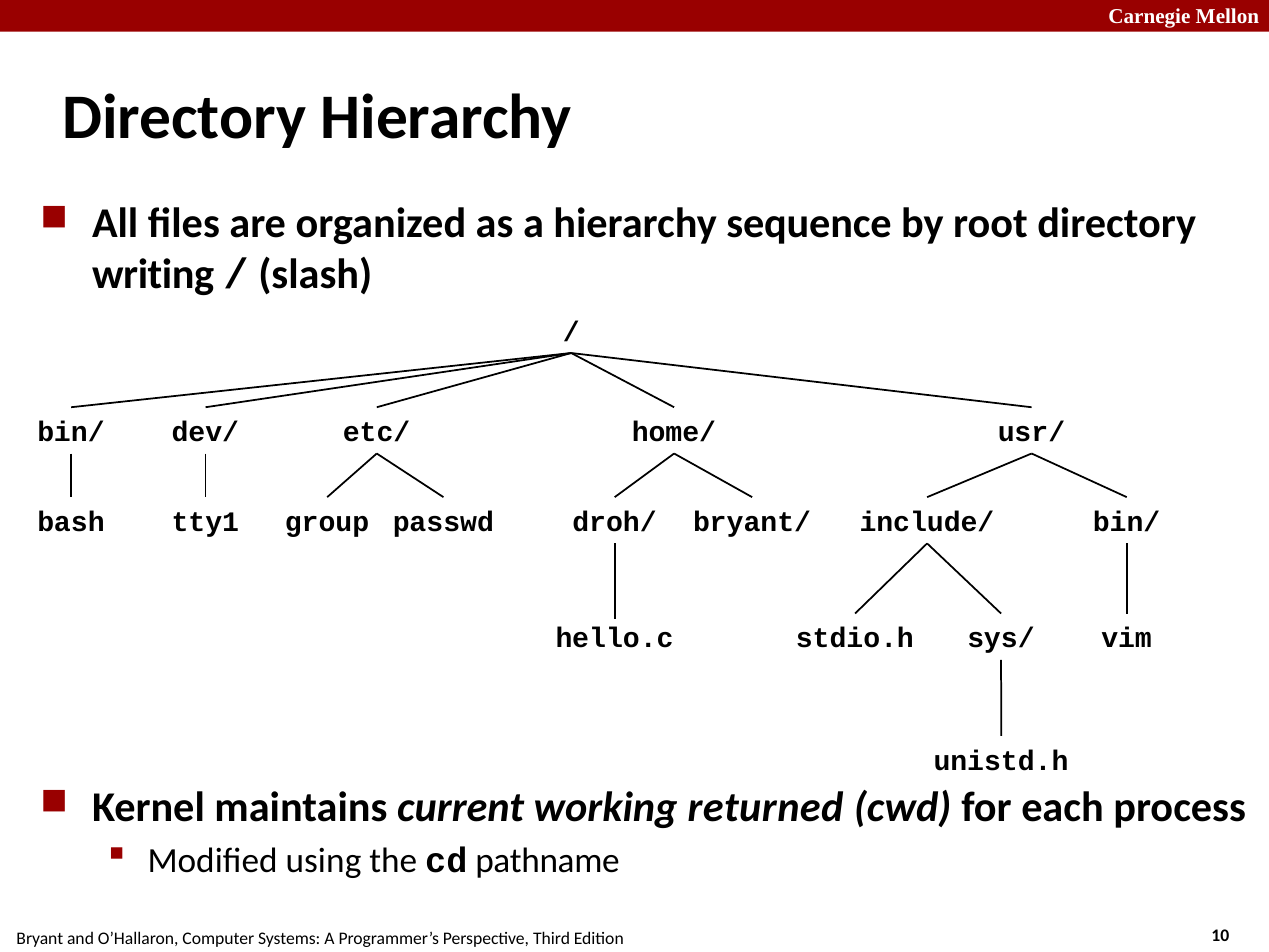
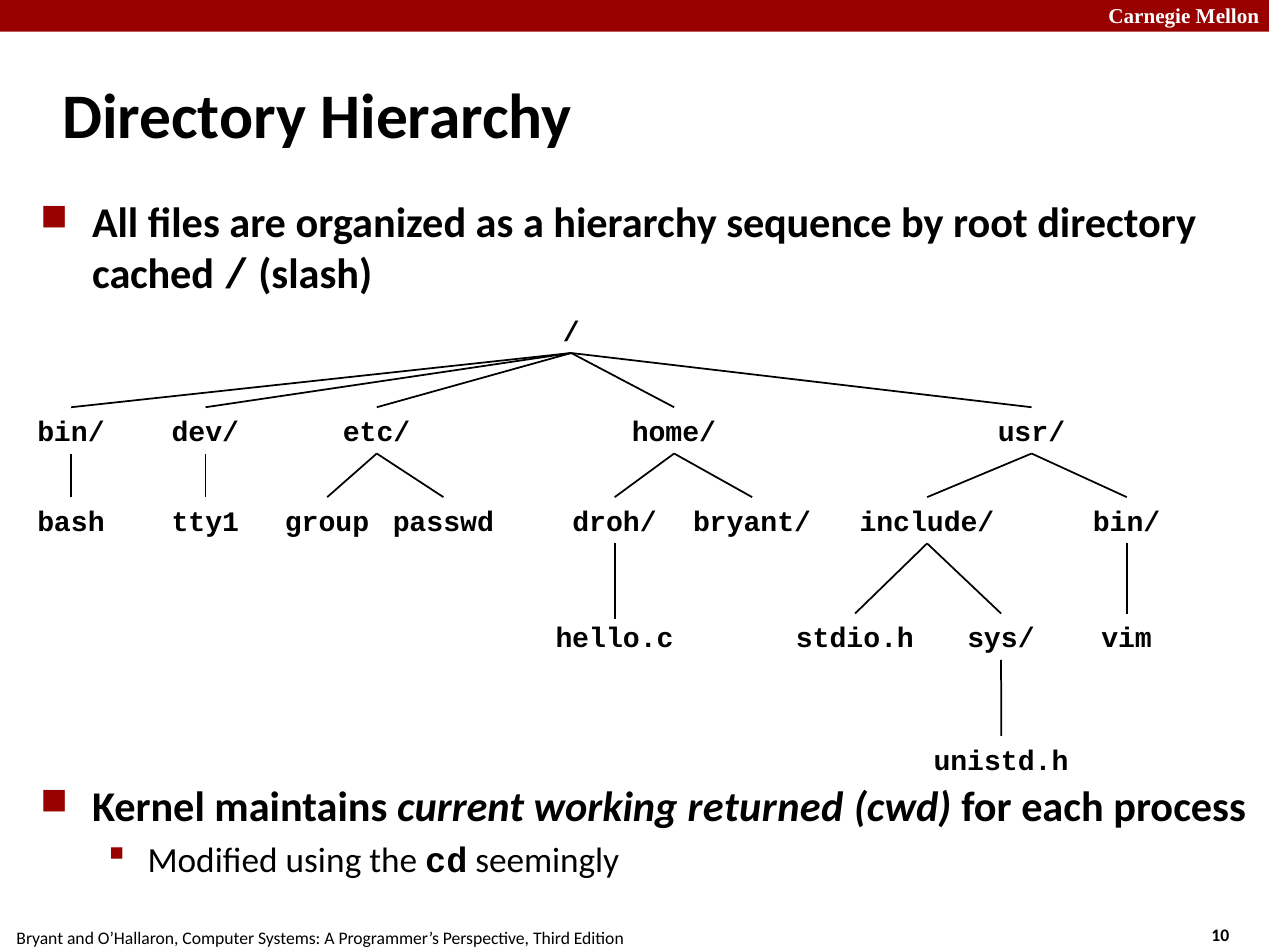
writing: writing -> cached (153, 275)
pathname: pathname -> seemingly (547, 860)
